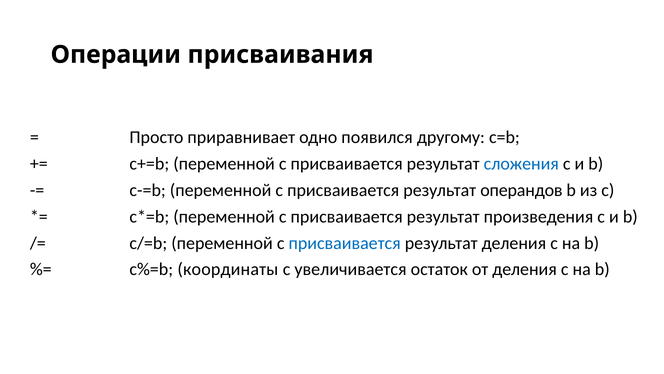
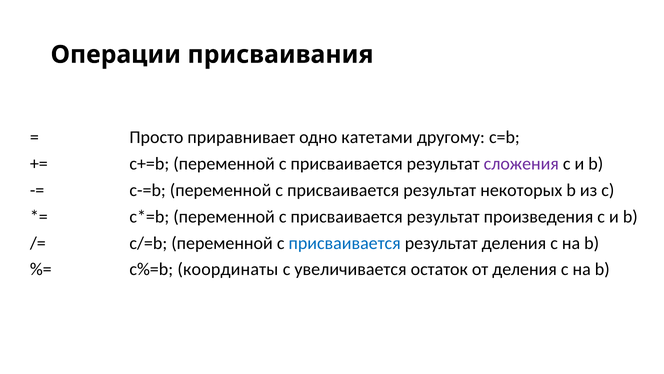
появился: появился -> катетами (377, 137)
сложения colour: blue -> purple (521, 164)
операндов: операндов -> некоторых (521, 190)
